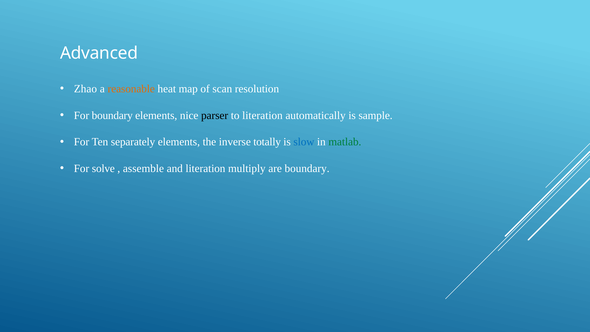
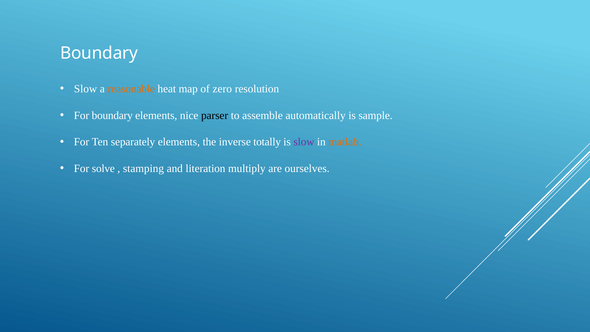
Advanced: Advanced -> Boundary (99, 53)
Zhao: Zhao -> Slow (85, 89)
scan: scan -> zero (222, 89)
to literation: literation -> assemble (262, 115)
slow colour: blue -> purple (304, 142)
matlab colour: green -> orange (345, 142)
assemble: assemble -> stamping (143, 168)
are boundary: boundary -> ourselves (307, 168)
